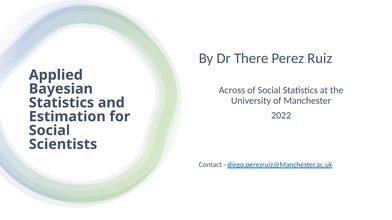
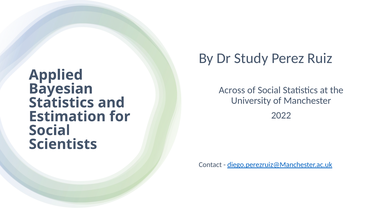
There: There -> Study (251, 58)
